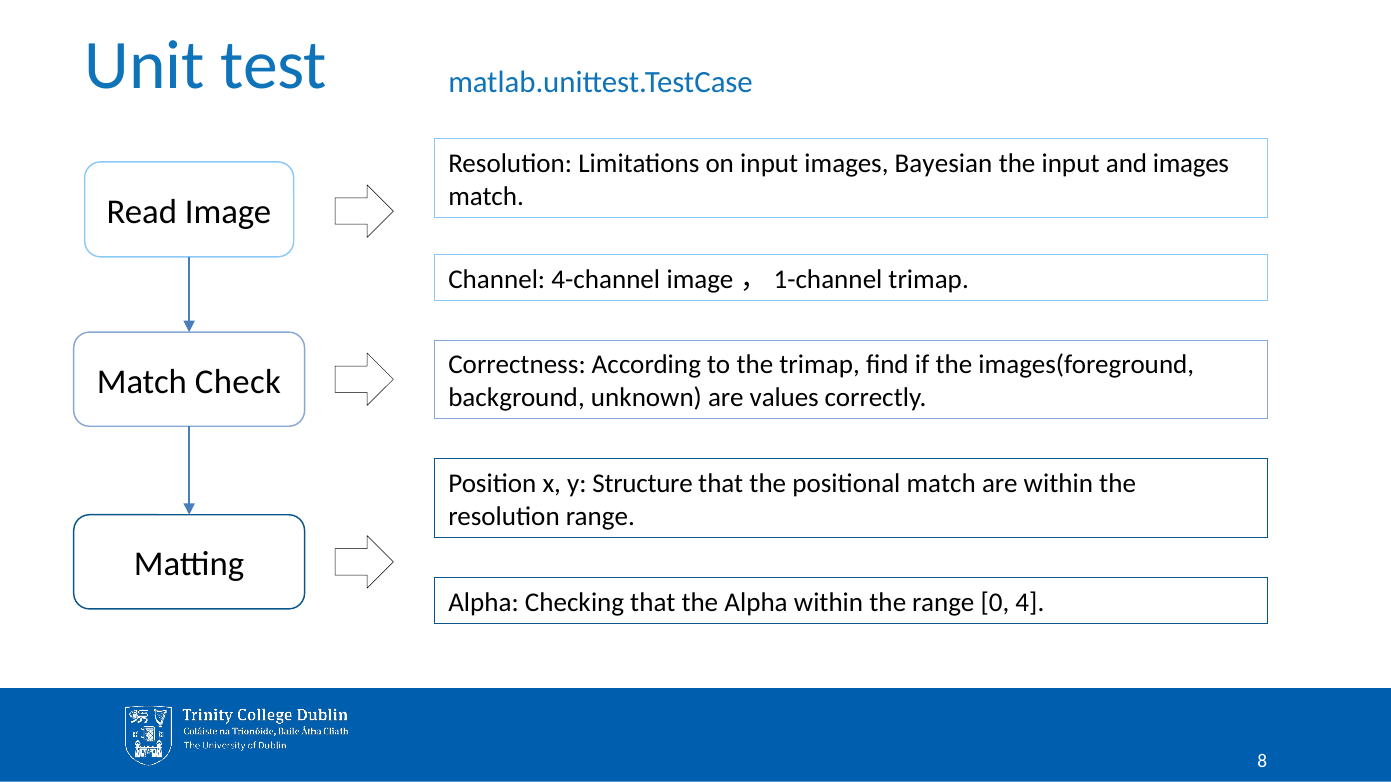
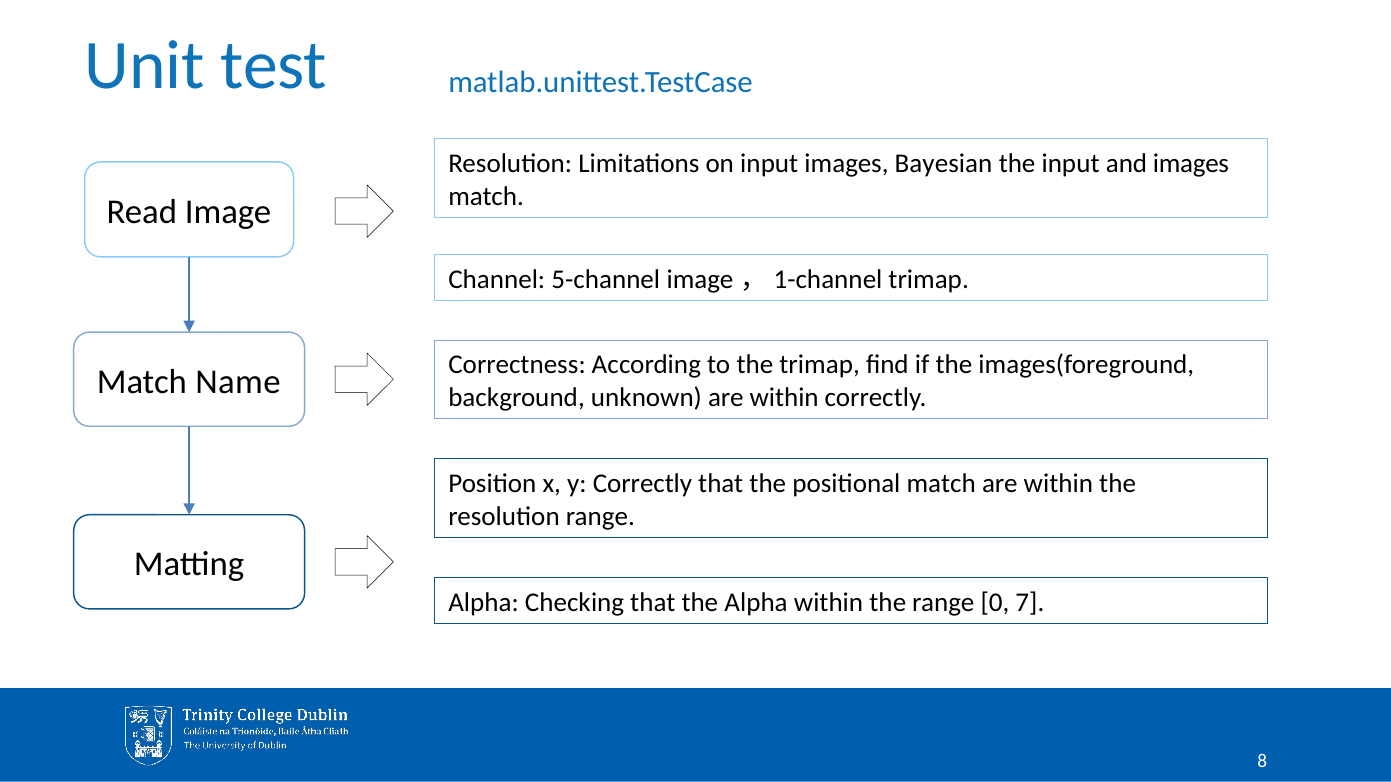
4-channel: 4-channel -> 5-channel (606, 280)
Check: Check -> Name (238, 382)
unknown are values: values -> within (784, 398)
y Structure: Structure -> Correctly (642, 484)
4: 4 -> 7 (1030, 603)
